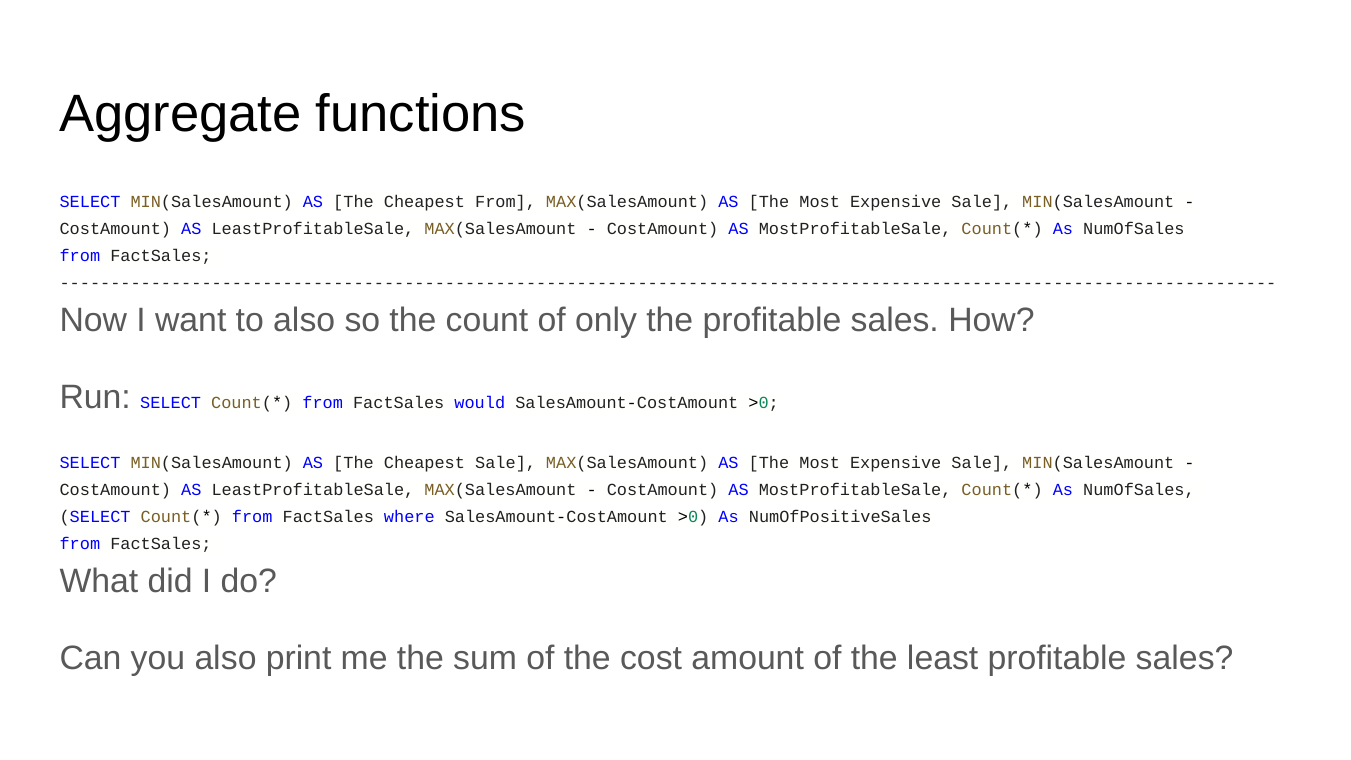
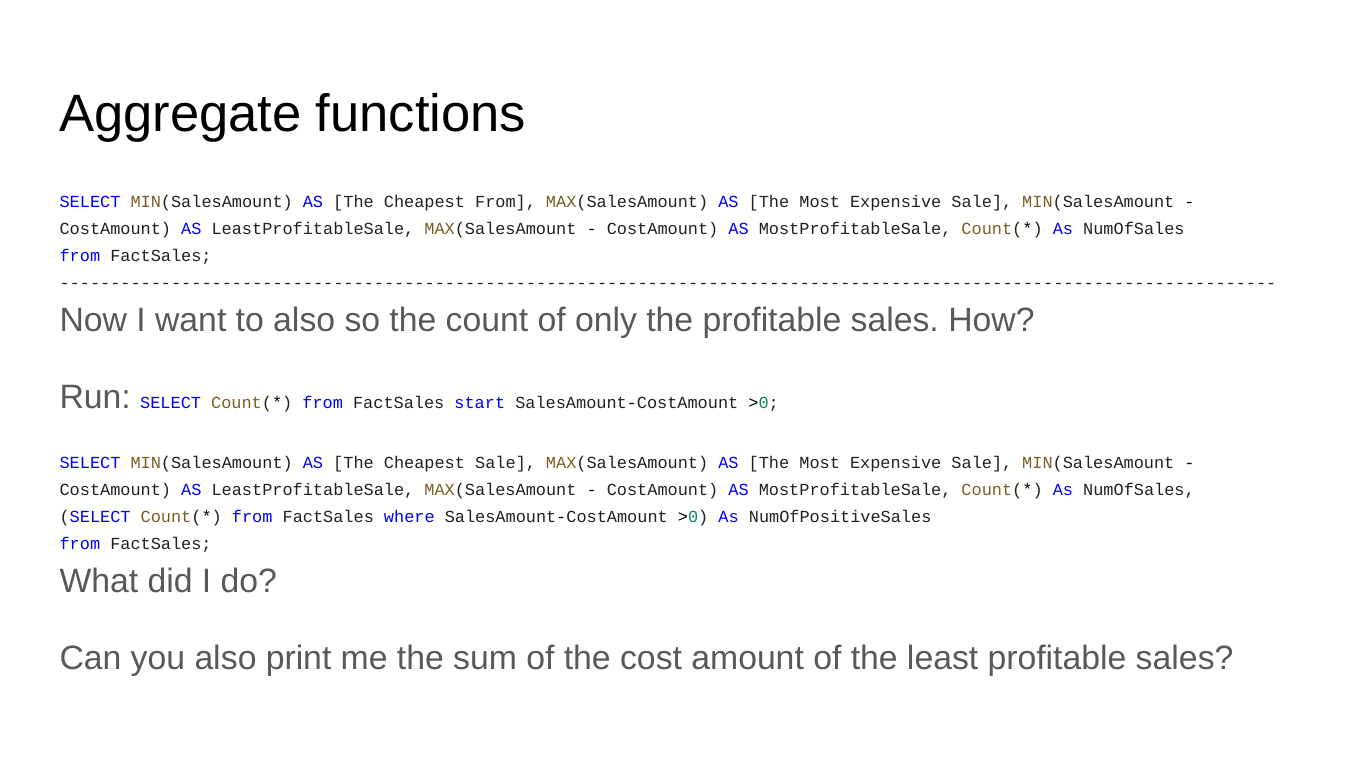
would: would -> start (480, 403)
